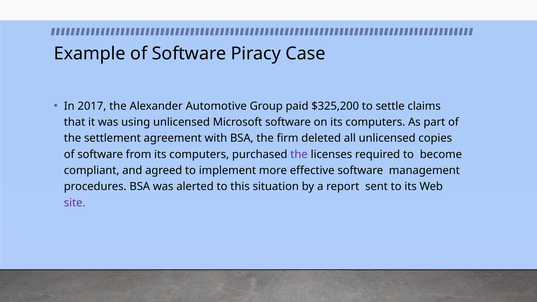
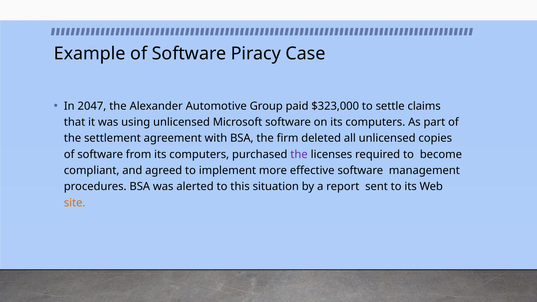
2017: 2017 -> 2047 (92, 106)
$325,200: $325,200 -> $323,000 (335, 106)
site colour: purple -> orange (75, 203)
